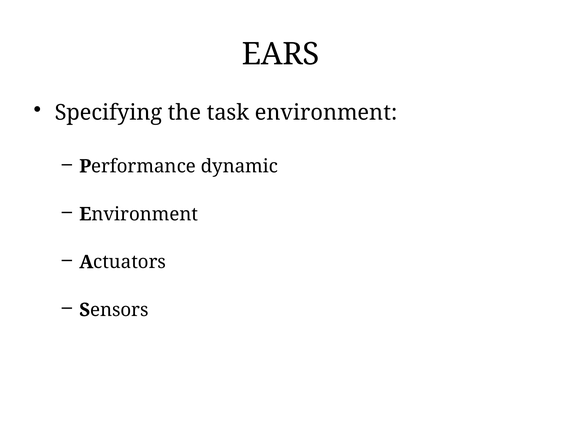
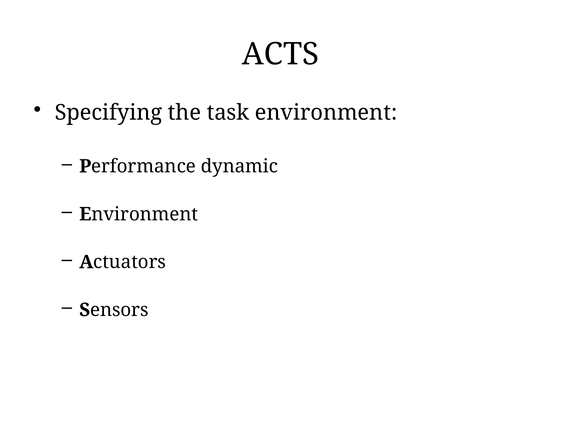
EARS: EARS -> ACTS (281, 54)
